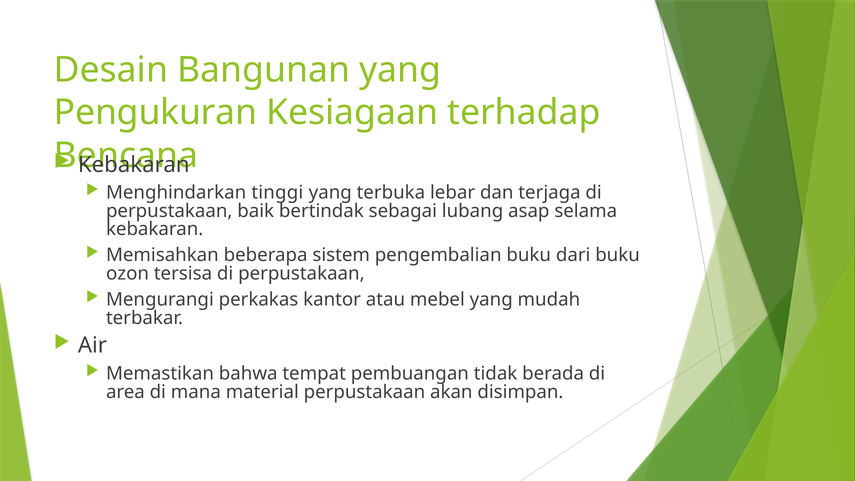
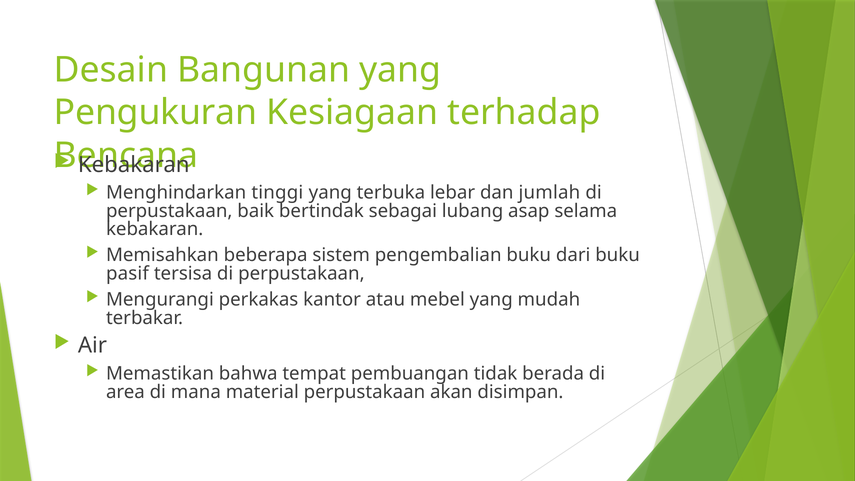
terjaga: terjaga -> jumlah (549, 193)
ozon: ozon -> pasif (127, 273)
